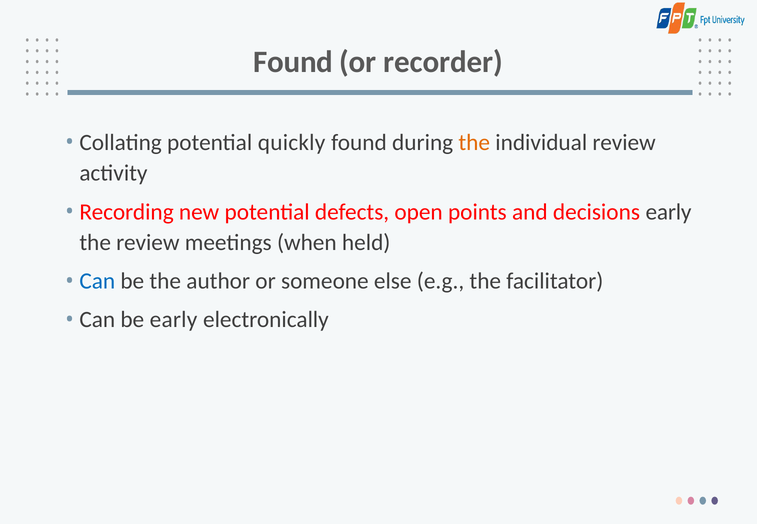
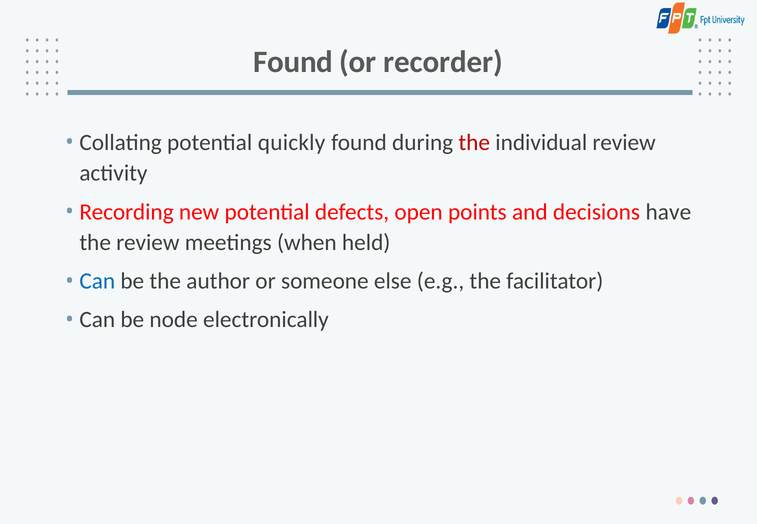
the colour: orange -> red (474, 143)
decisions early: early -> have (668, 212)
be early: early -> node (174, 320)
